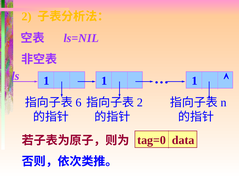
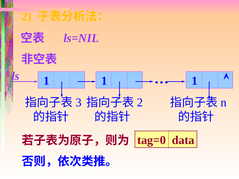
6: 6 -> 3 (79, 103)
